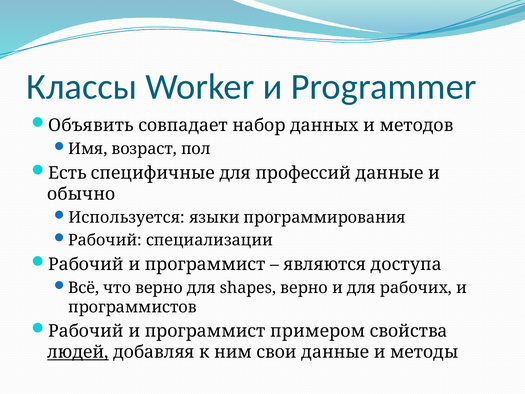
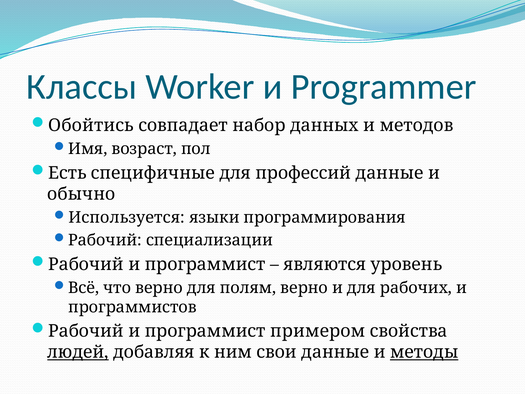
Объявить: Объявить -> Обойтись (91, 125)
доступа: доступа -> уровень (406, 264)
shapes: shapes -> полям (248, 288)
методы underline: none -> present (424, 352)
